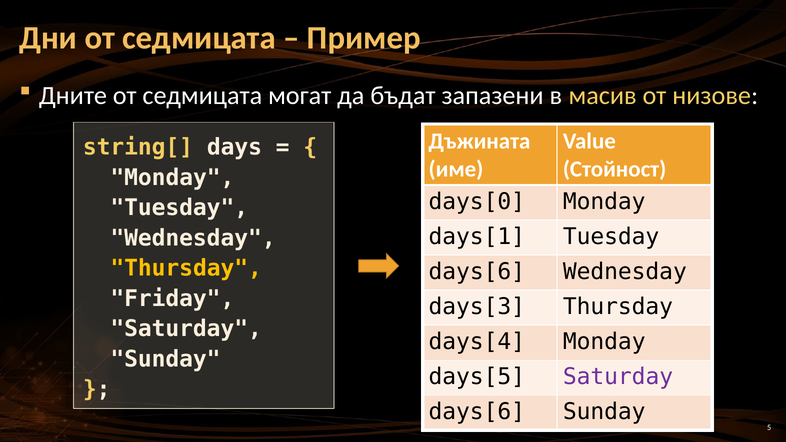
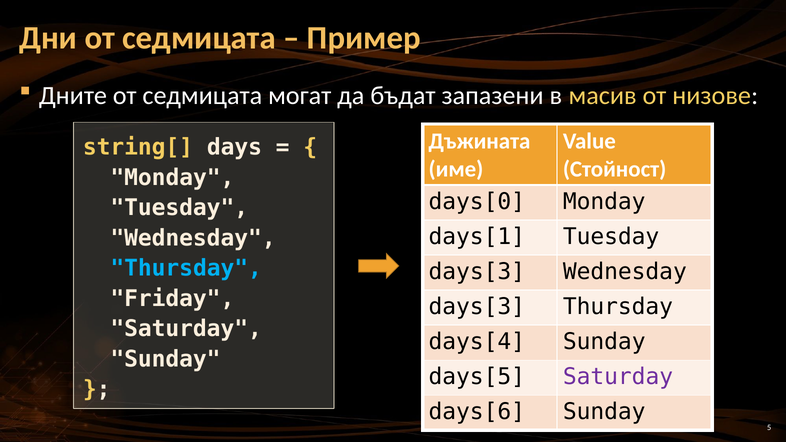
Thursday colour: yellow -> light blue (186, 268)
days[6: days[6 -> days[3 (477, 272)
days[4 Monday: Monday -> Sunday (604, 342)
